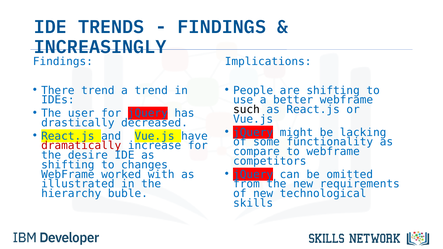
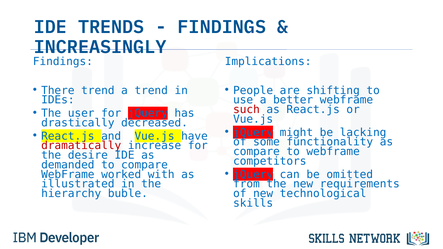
such colour: black -> red (246, 110)
shifting: shifting -> demanded (68, 165)
to changes: changes -> compare (145, 165)
